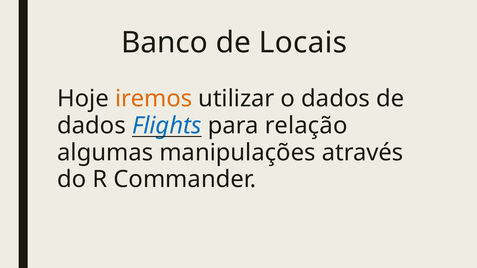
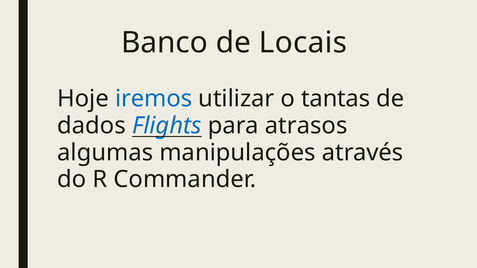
iremos colour: orange -> blue (154, 99)
o dados: dados -> tantas (336, 99)
relação: relação -> atrasos (306, 126)
